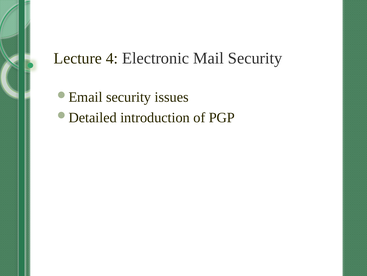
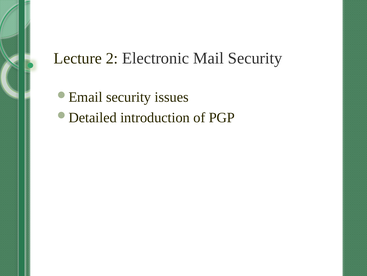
4: 4 -> 2 (112, 58)
